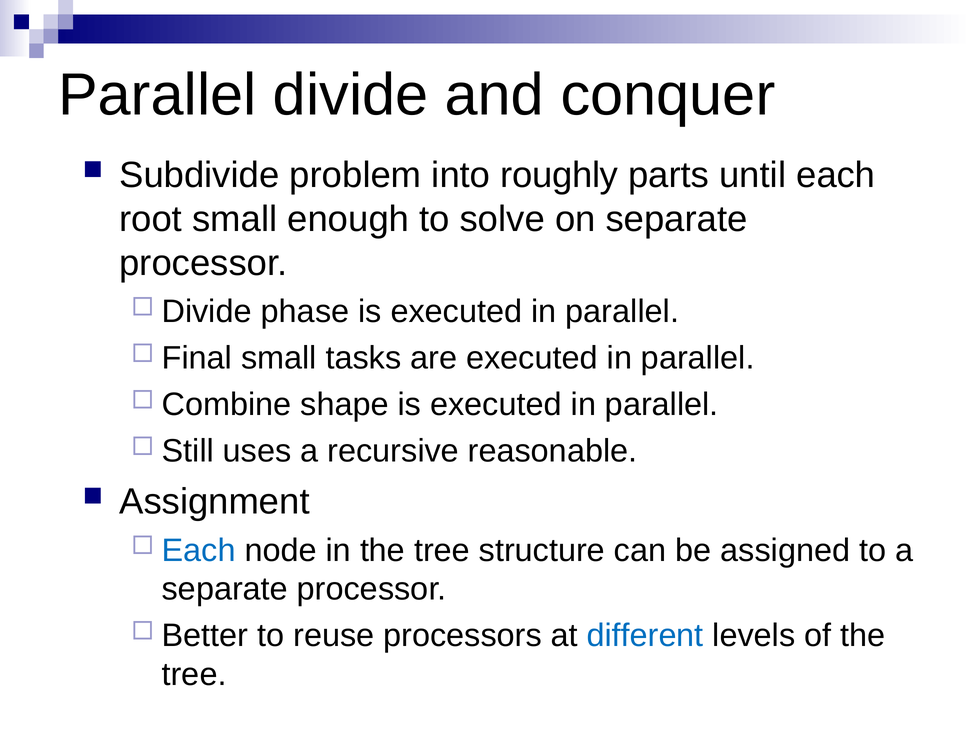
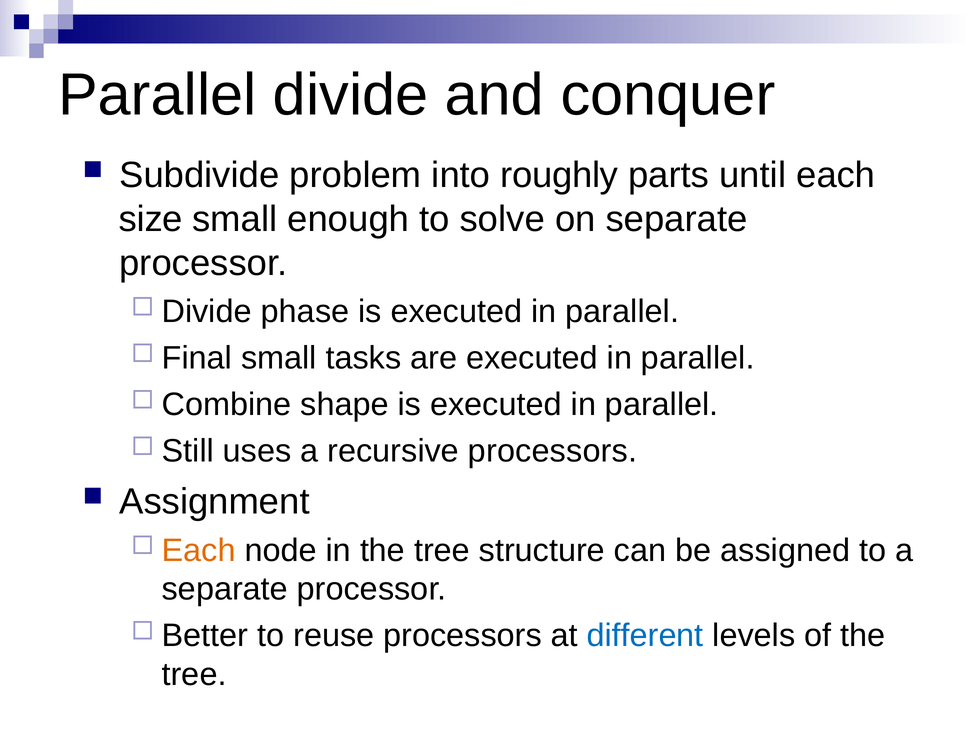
root: root -> size (151, 219)
recursive reasonable: reasonable -> processors (553, 451)
Each colour: blue -> orange (199, 550)
